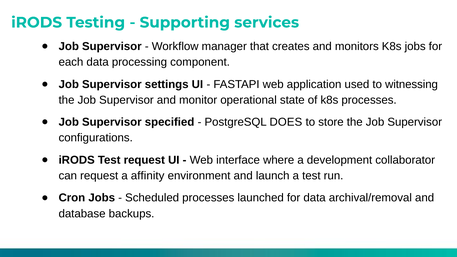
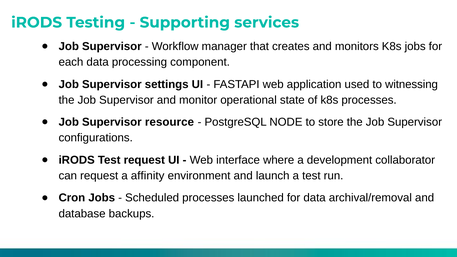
specified: specified -> resource (169, 122)
DOES: DOES -> NODE (286, 122)
